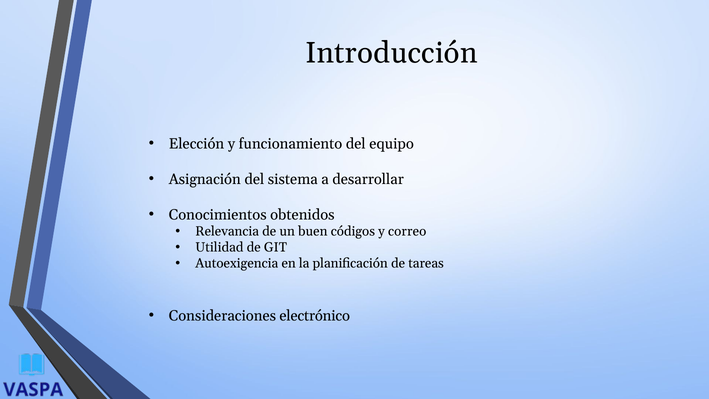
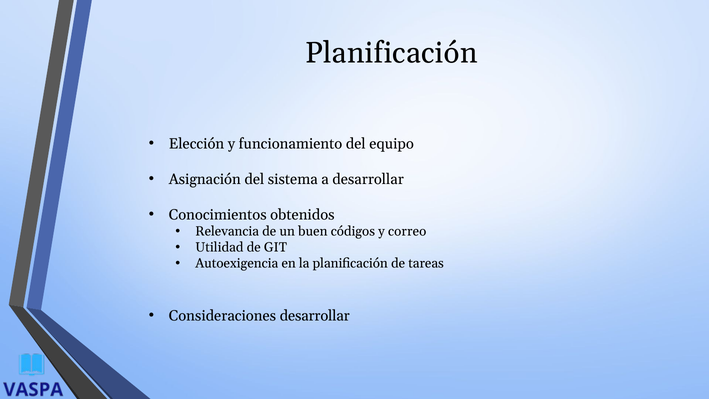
Introducción: Introducción -> Planificación (391, 53)
Consideraciones electrónico: electrónico -> desarrollar (315, 316)
